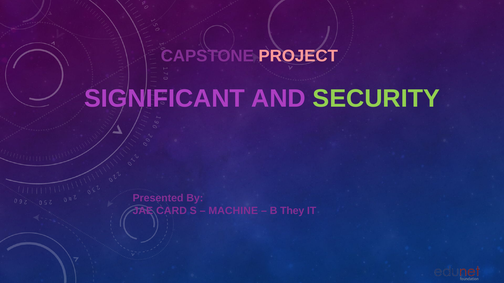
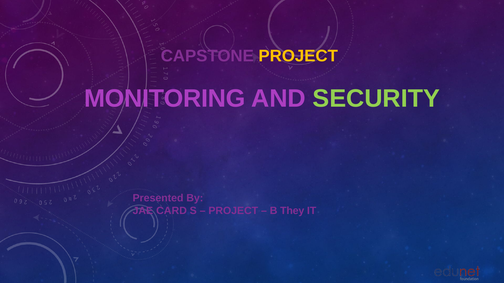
PROJECT colour: pink -> yellow (298, 56)
SIGNIFICANT: SIGNIFICANT -> MONITORING (165, 99)
MACHINE: MACHINE -> PROJECT (233, 211)
